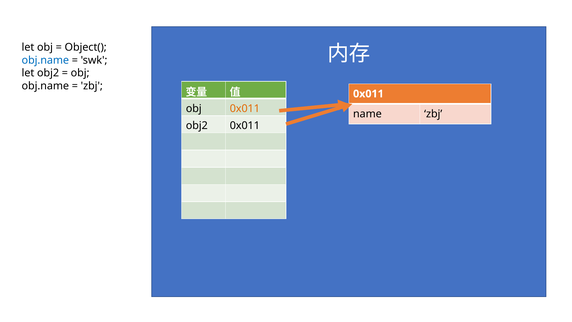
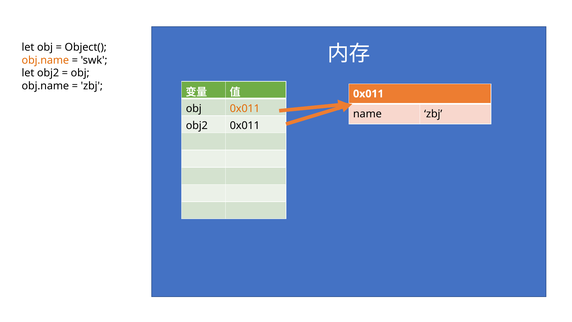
obj.name colour: blue -> orange (45, 60)
